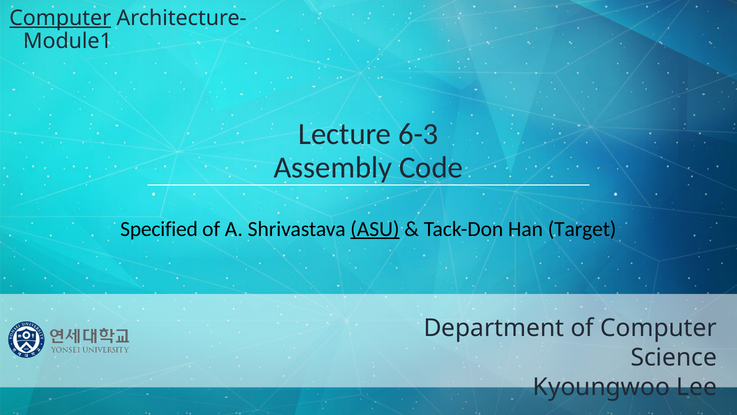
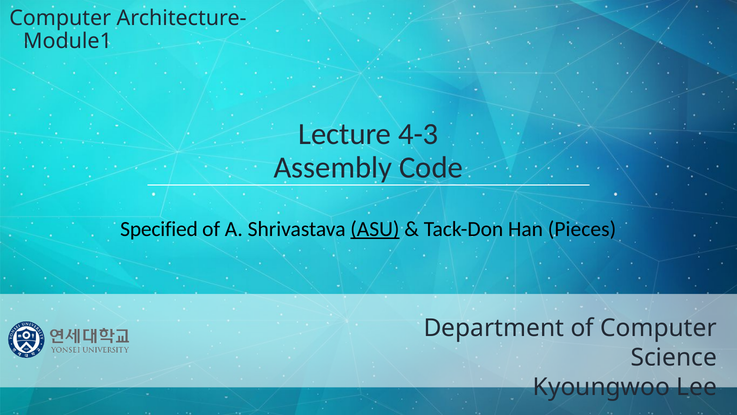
Computer underline: present -> none (60, 18)
6-3: 6-3 -> 4-3 (418, 134)
Target: Target -> Pieces (582, 229)
